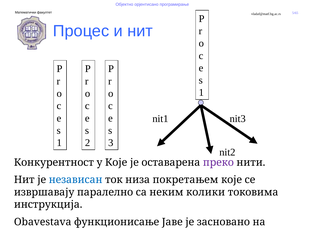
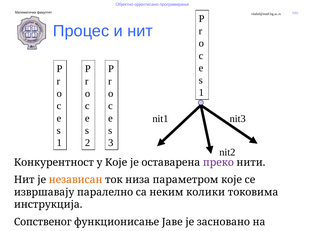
независан colour: blue -> orange (76, 180)
покретањем: покретањем -> параметром (186, 180)
Obavestava: Obavestava -> Сопственог (43, 223)
